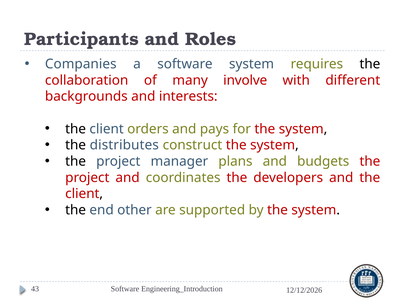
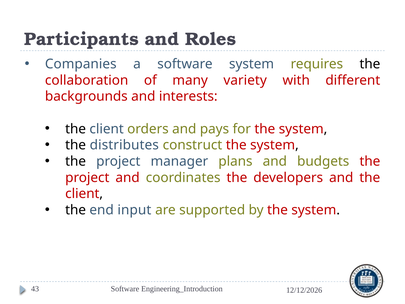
involve: involve -> variety (245, 80)
other: other -> input (134, 210)
